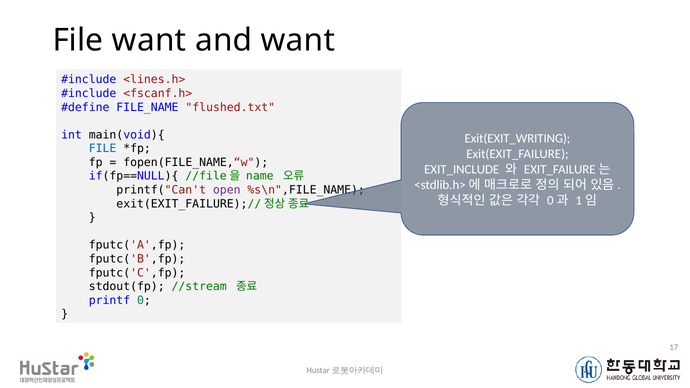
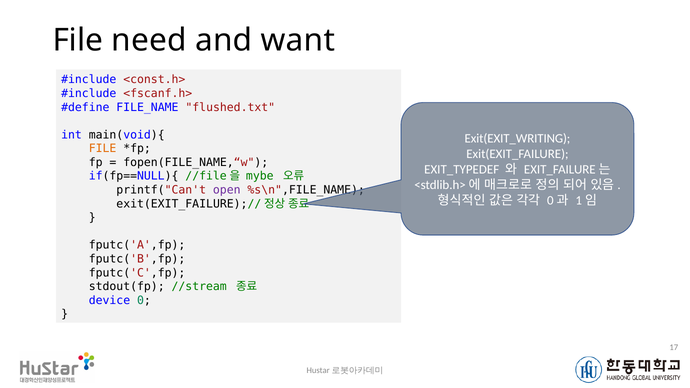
File want: want -> need (149, 40)
<lines.h>: <lines.h> -> <const.h> (154, 80)
FILE colour: blue -> orange (103, 149)
EXIT_INCLUDE: EXIT_INCLUDE -> EXIT_TYPEDEF (462, 170)
name: name -> mybe (260, 176)
printf: printf -> device (109, 300)
